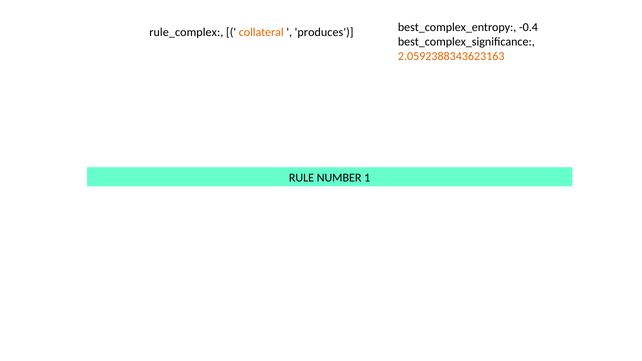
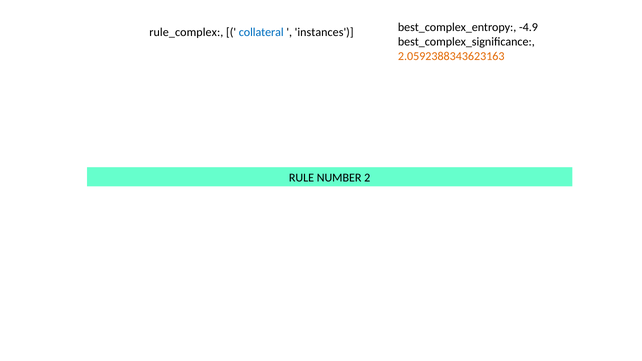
collateral colour: orange -> blue (261, 32)
produces: produces -> instances (324, 32)
-0.4: -0.4 -> -4.9 (528, 27)
1: 1 -> 2 (367, 178)
